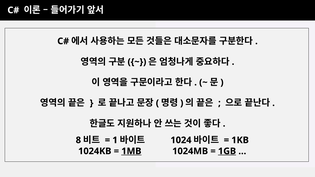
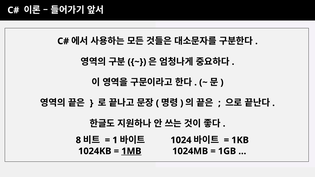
1GB underline: present -> none (227, 151)
